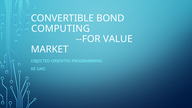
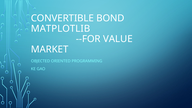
COMPUTING: COMPUTING -> MATPLOTLIB (61, 29)
